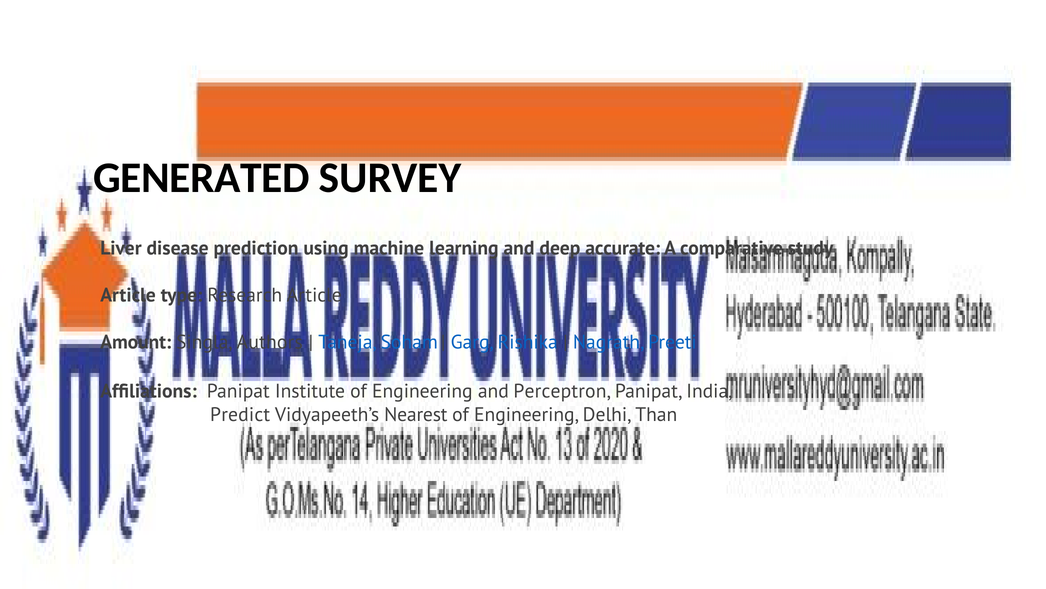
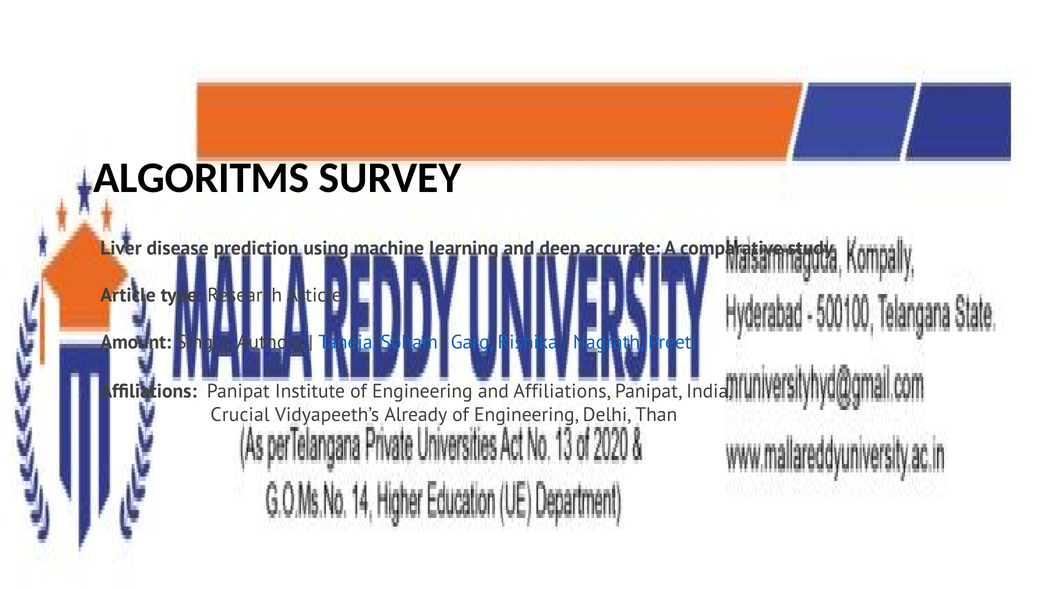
GENERATED: GENERATED -> ALGORITMS (201, 178)
and Perceptron: Perceptron -> Affiliations (562, 391)
Predict: Predict -> Crucial (240, 414)
Nearest: Nearest -> Already (416, 414)
